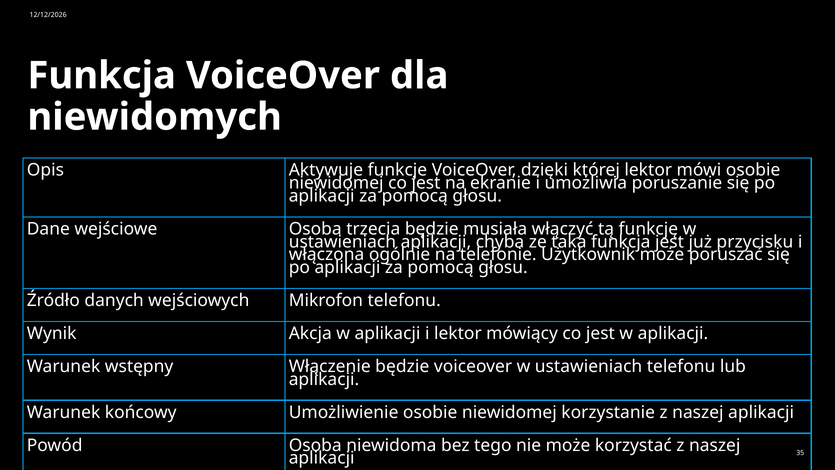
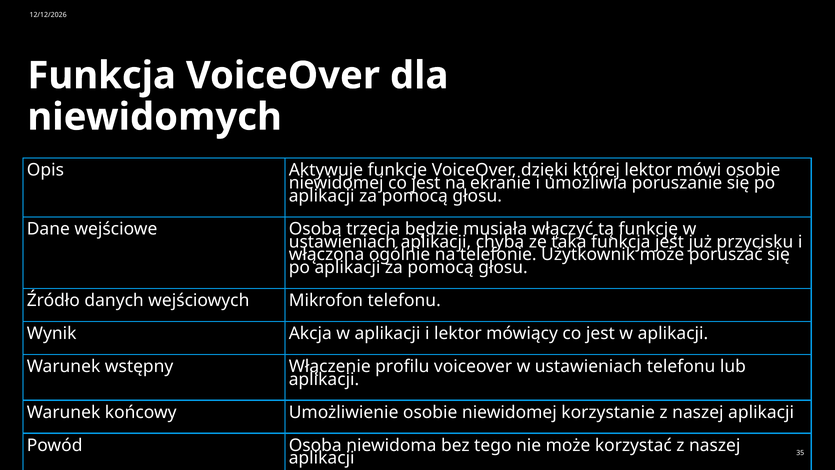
Włączenie będzie: będzie -> profilu (402, 366)
